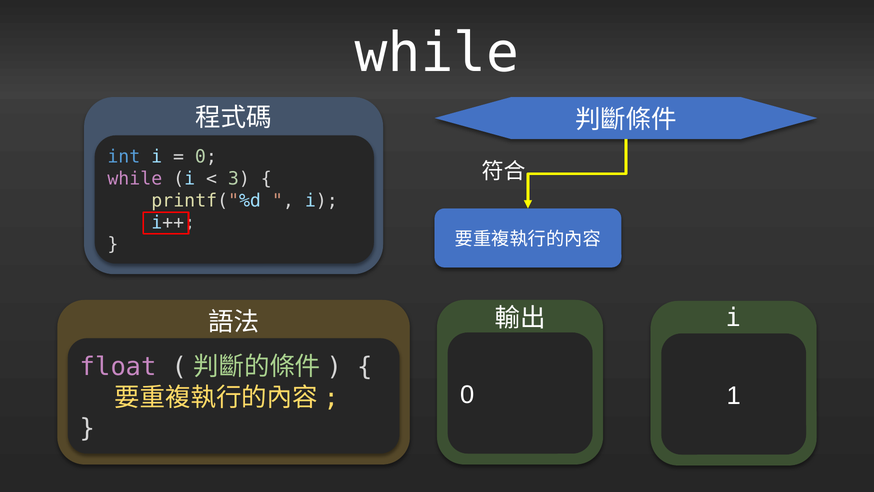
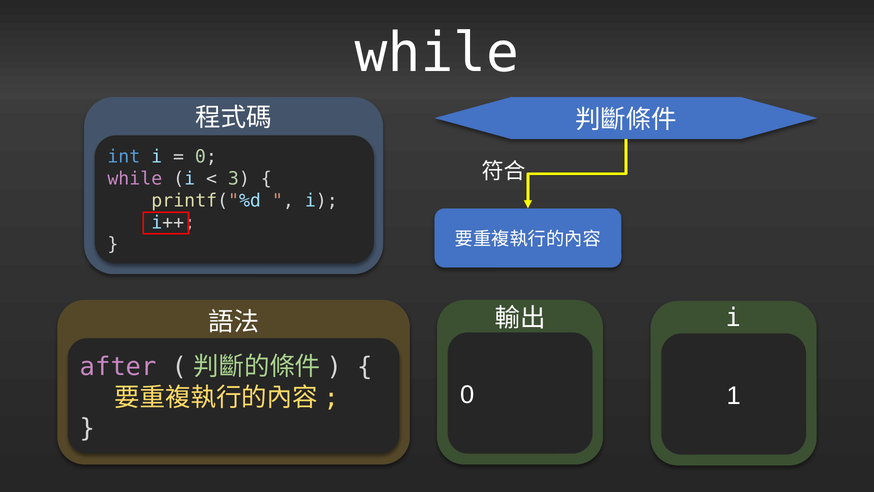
float: float -> after (118, 367)
